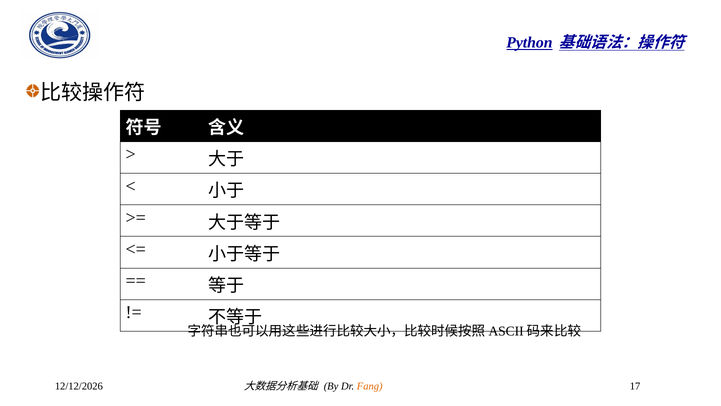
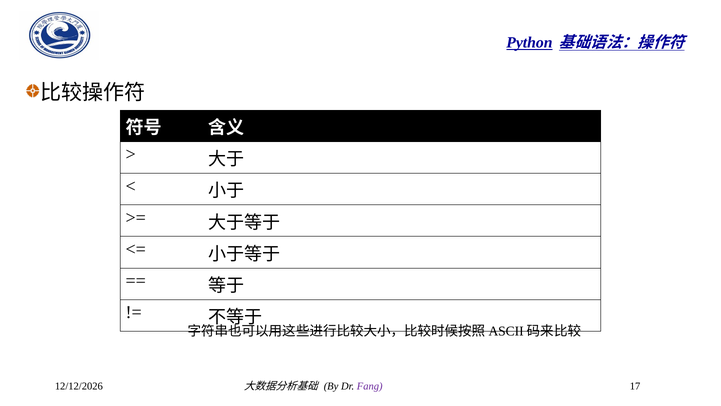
Fang colour: orange -> purple (370, 386)
